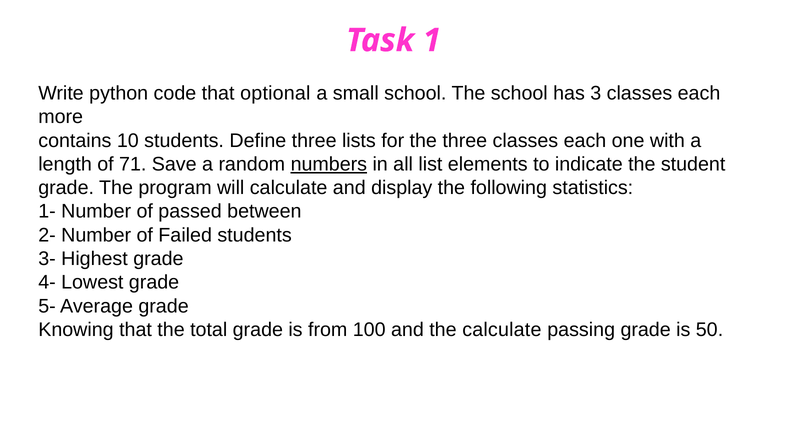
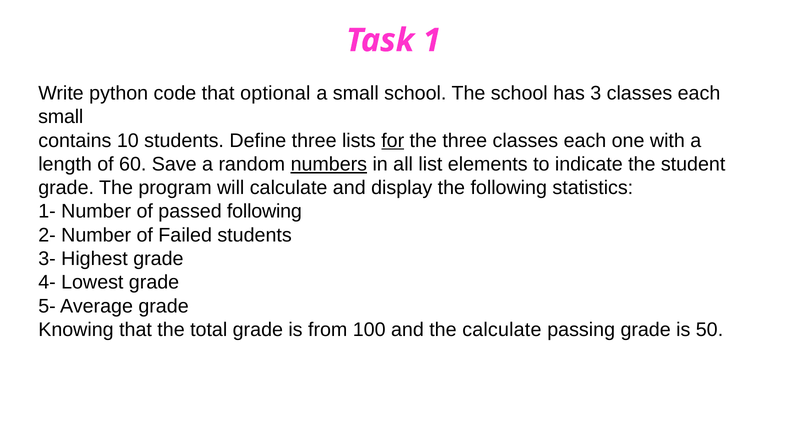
more: more -> small (61, 117)
for underline: none -> present (393, 141)
71: 71 -> 60 (133, 164)
passed between: between -> following (264, 211)
